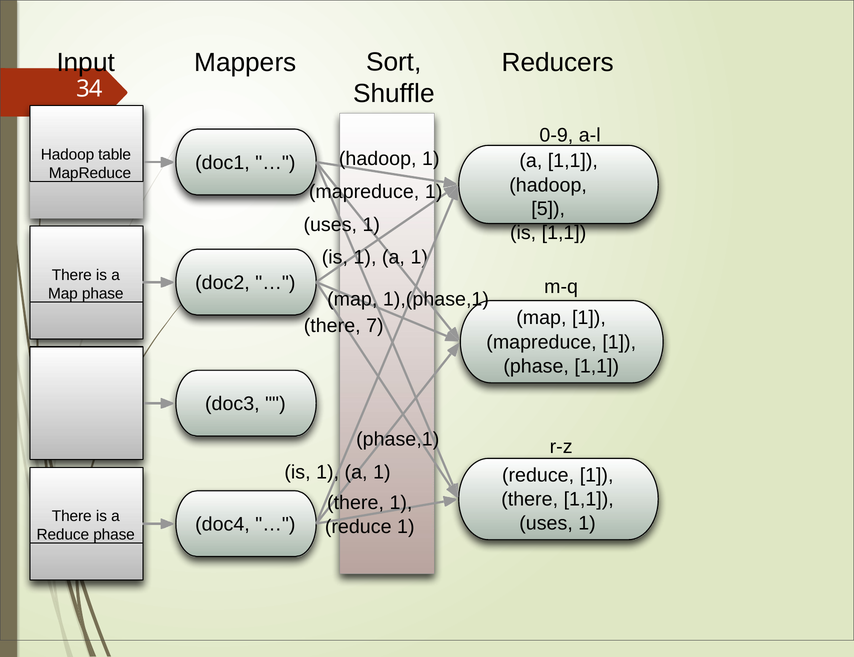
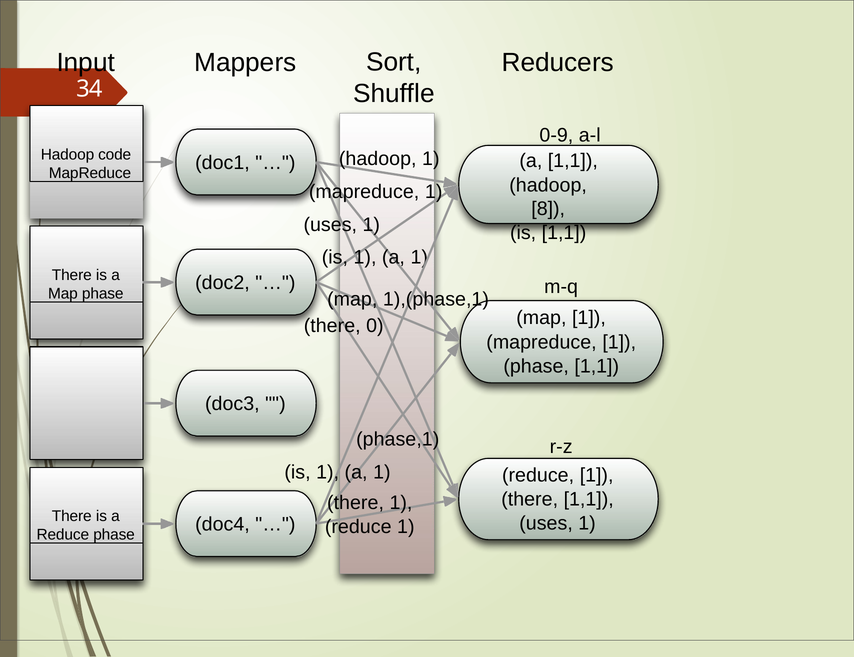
table: table -> code (115, 155)
5: 5 -> 8 (548, 209)
7: 7 -> 0 (375, 326)
